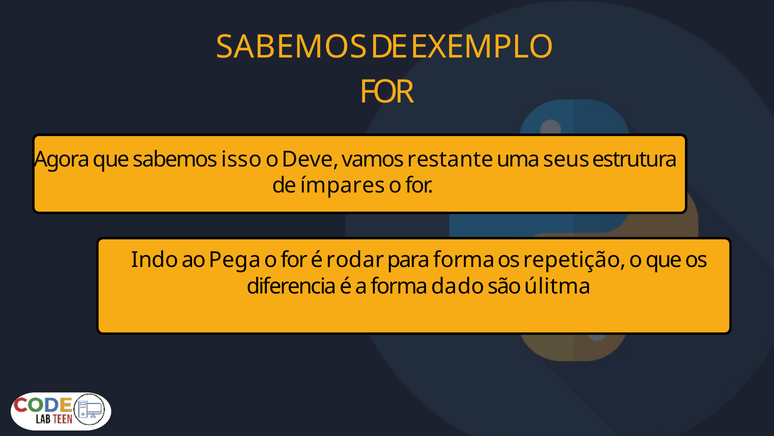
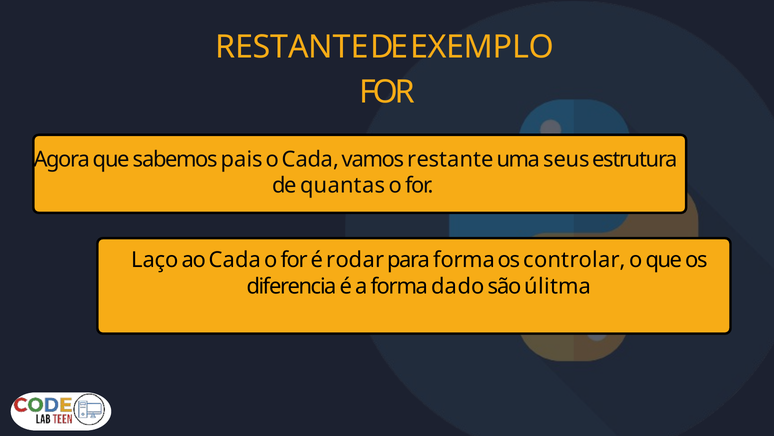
SABEMOS: SABEMOS -> RESTANTE (292, 47)
isso: isso -> pais (242, 159)
o Deve: Deve -> Cada (310, 159)
ímpares: ímpares -> quantas (343, 185)
Indo: Indo -> Laço (155, 260)
ao Pega: Pega -> Cada (235, 260)
repetição: repetição -> controlar (575, 260)
